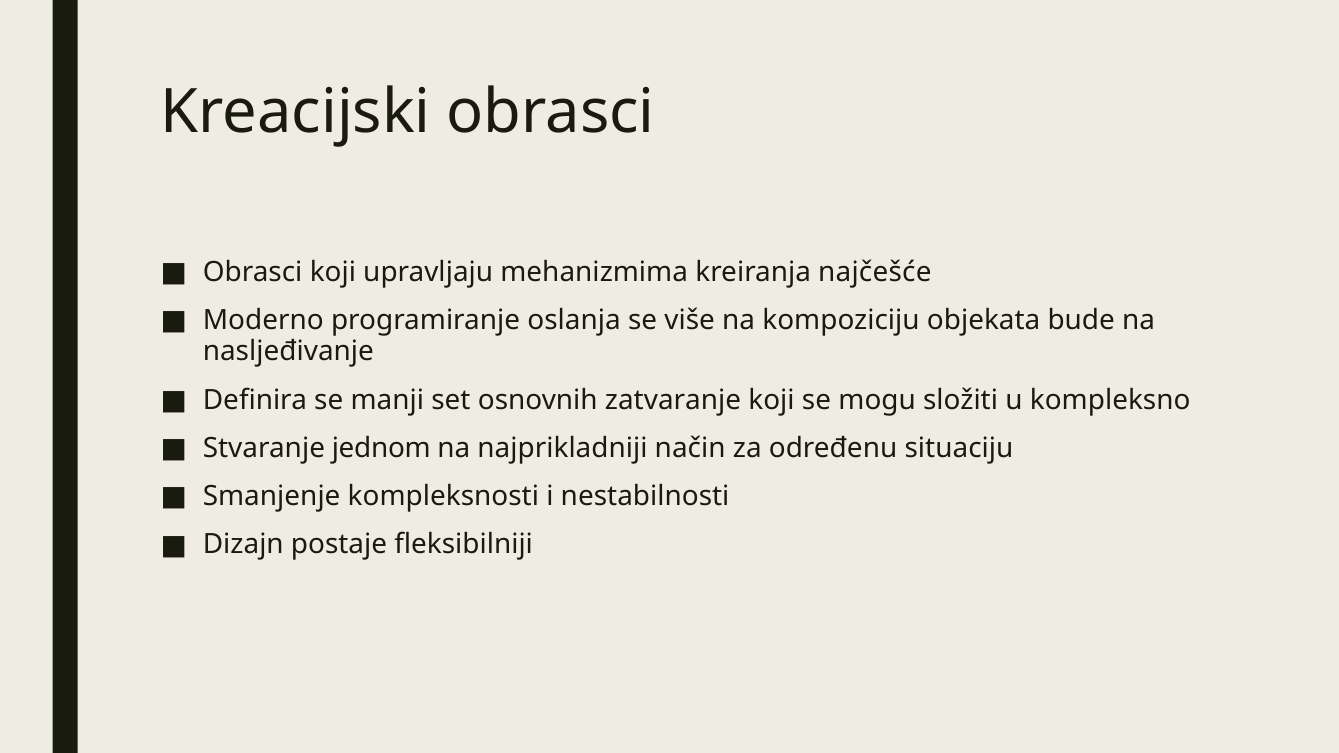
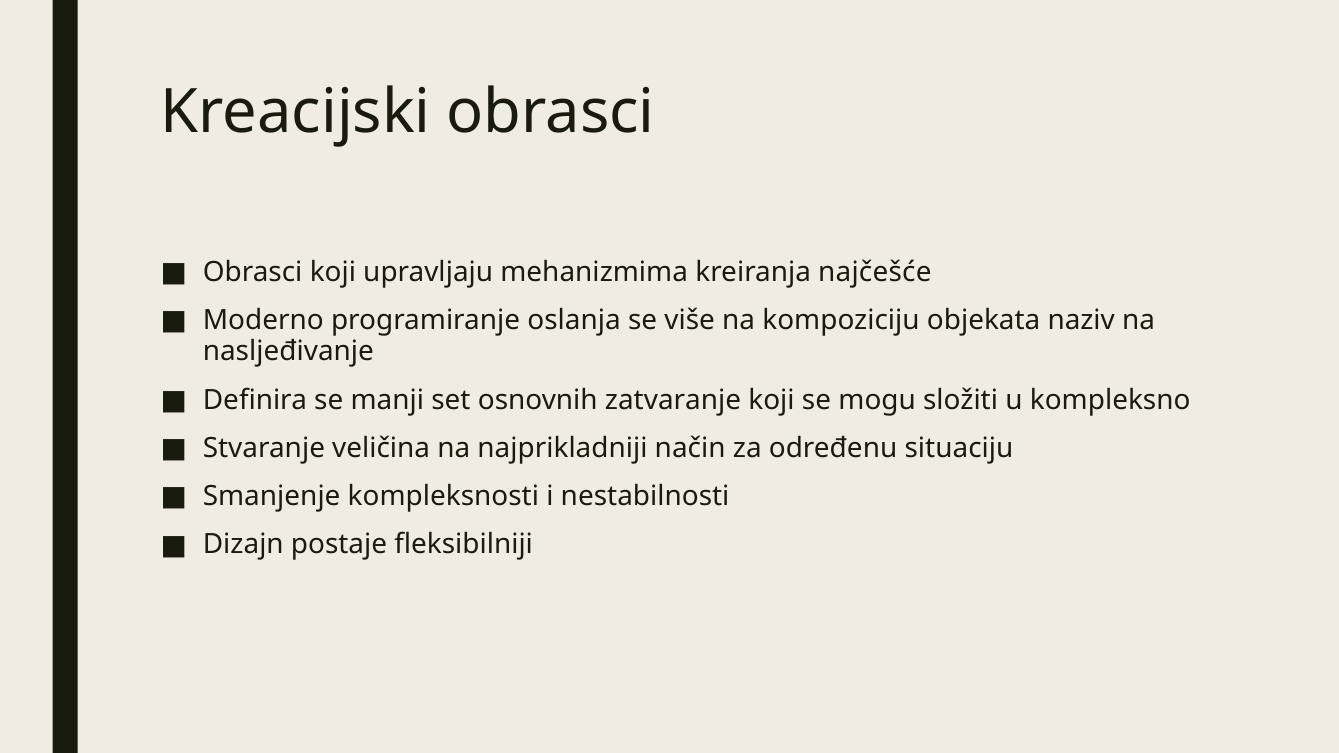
bude: bude -> naziv (1081, 320)
jednom: jednom -> veličina (381, 448)
